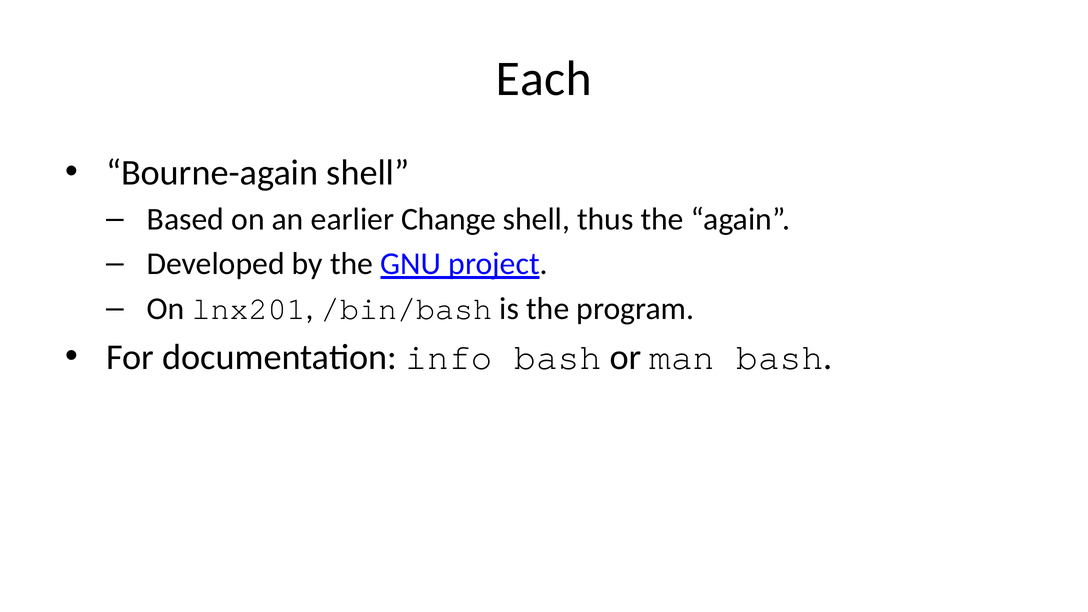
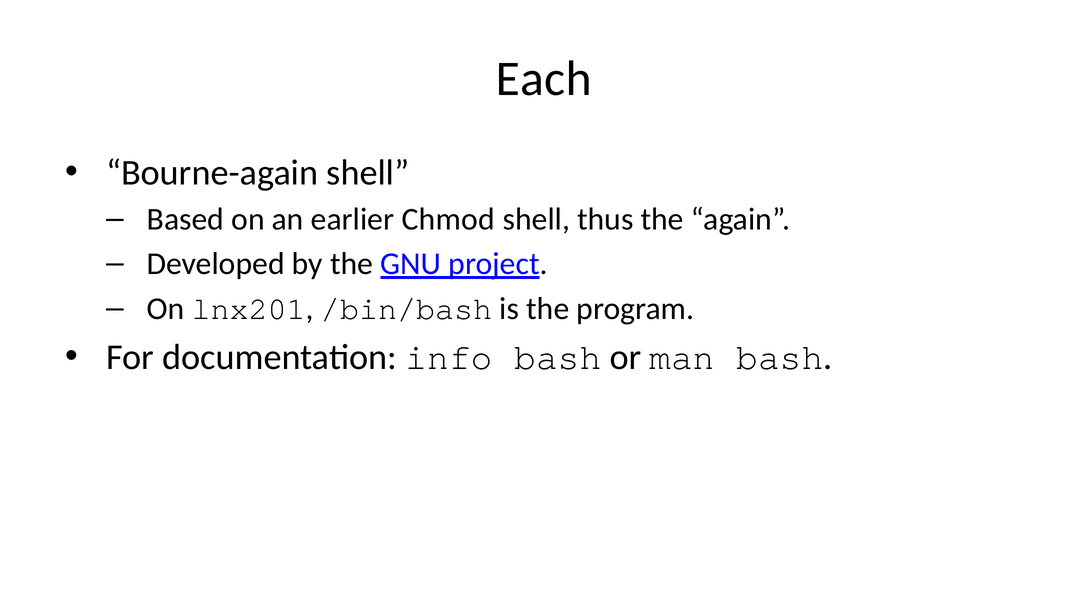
Change: Change -> Chmod (448, 219)
